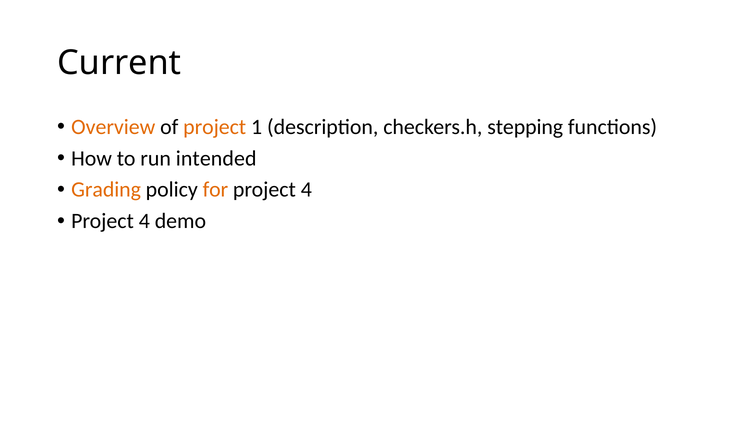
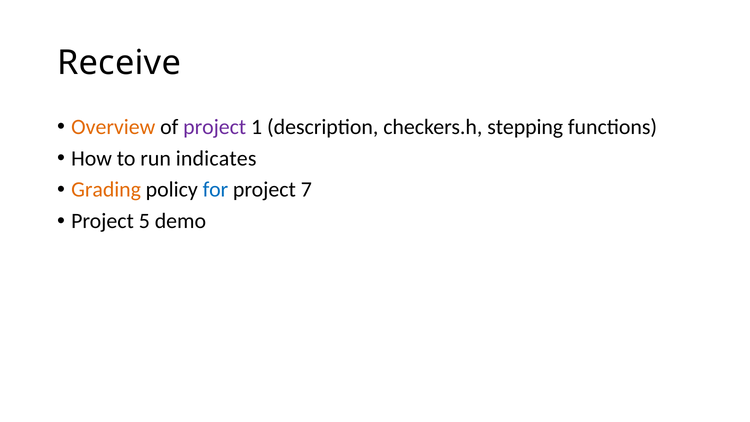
Current: Current -> Receive (119, 63)
project colour: orange -> purple (215, 127)
intended: intended -> indicates (216, 158)
for colour: orange -> blue (215, 190)
4: 4 -> 7 (306, 190)
4: 4 -> 5 (144, 221)
